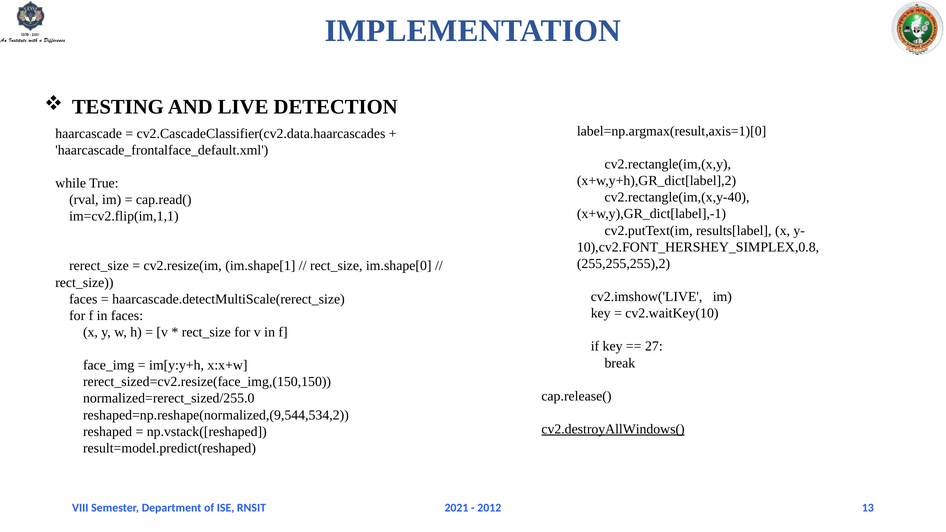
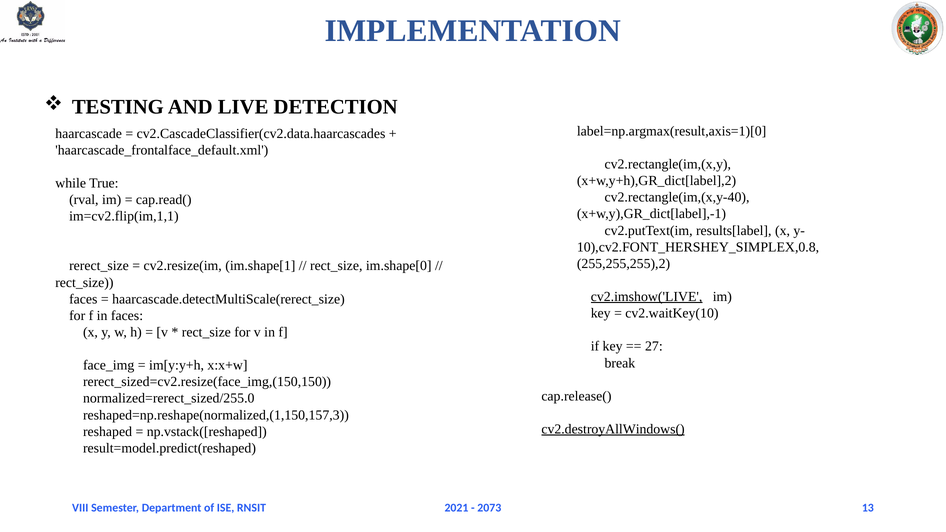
cv2.imshow('LIVE underline: none -> present (647, 297)
reshaped=np.reshape(normalized,(9,544,534,2: reshaped=np.reshape(normalized,(9,544,534,2 -> reshaped=np.reshape(normalized,(1,150,157,3 (216, 415)
2012: 2012 -> 2073 (489, 508)
